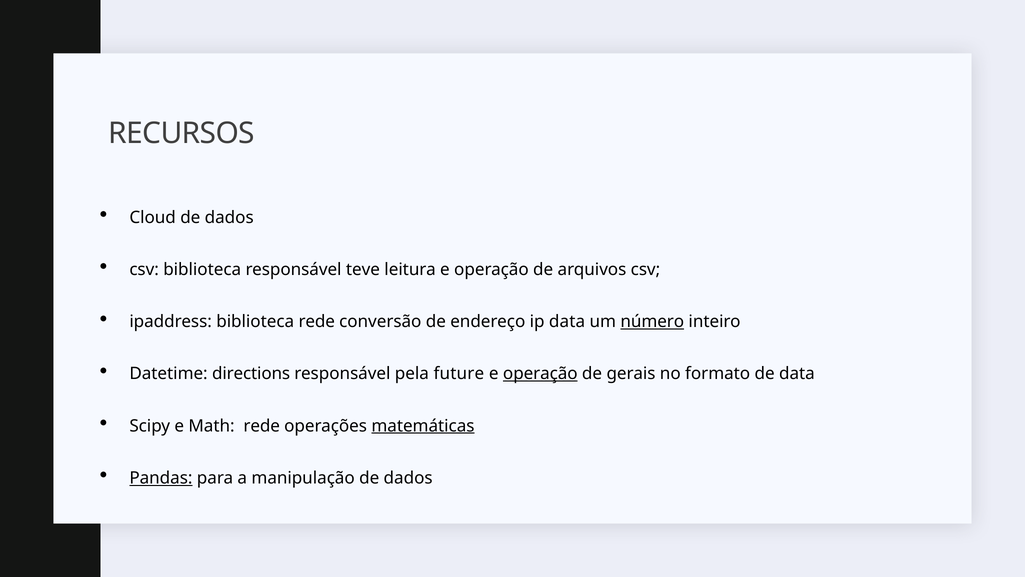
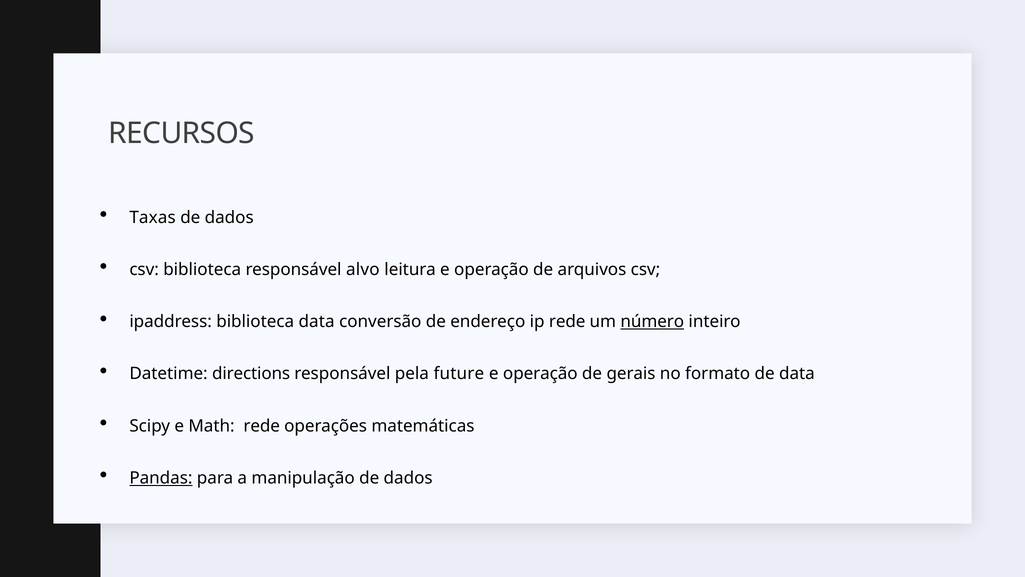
Cloud: Cloud -> Taxas (153, 217)
teve: teve -> alvo (363, 269)
biblioteca rede: rede -> data (317, 321)
ip data: data -> rede (567, 321)
operação underline: present -> none (540, 374)
matemáticas underline: present -> none (423, 426)
